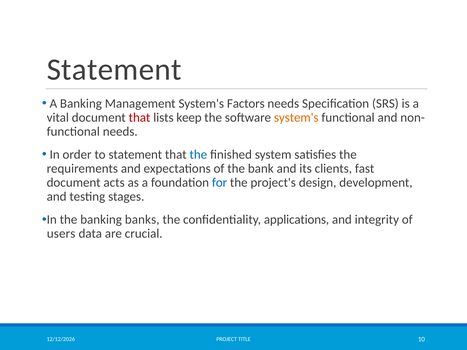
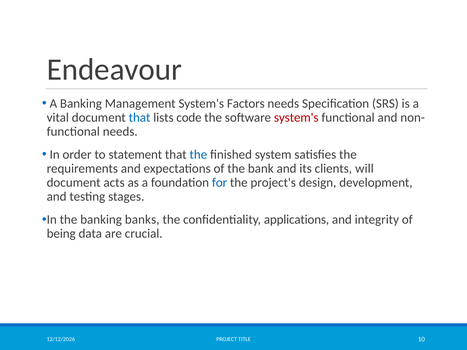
Statement: Statement -> Endeavour (114, 70)
that colour: red -> blue (140, 118)
keep: keep -> code (189, 118)
system's colour: orange -> red (296, 118)
fast: fast -> will (365, 169)
users: users -> being (61, 234)
